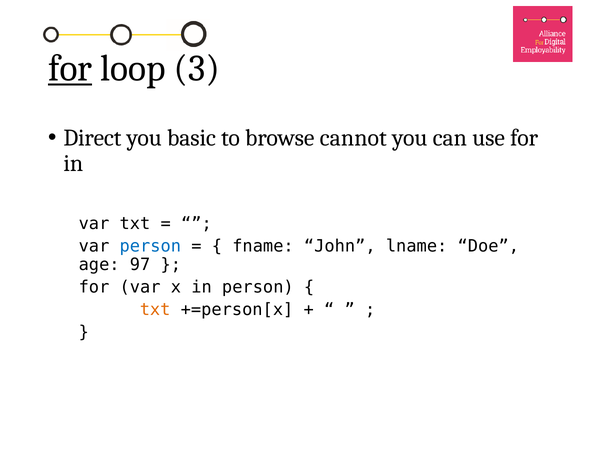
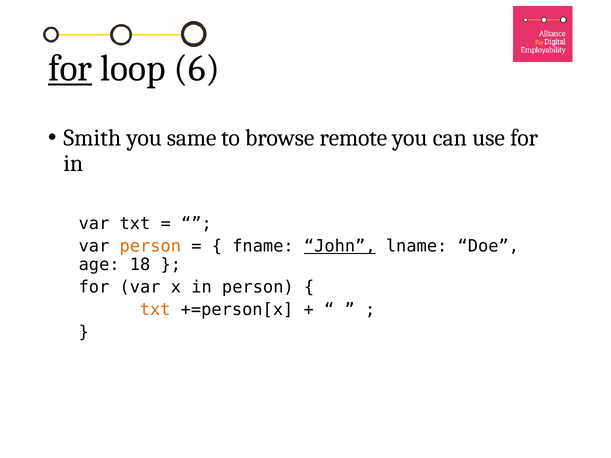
3: 3 -> 6 (197, 68)
Direct: Direct -> Smith (92, 138)
basic: basic -> same (192, 138)
cannot: cannot -> remote (353, 138)
person colour: blue -> orange (150, 246)
John underline: none -> present (340, 246)
97: 97 -> 18 (140, 265)
